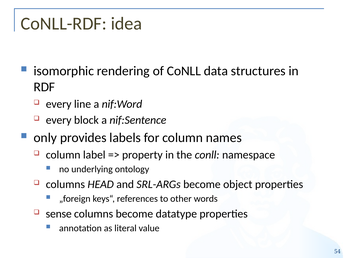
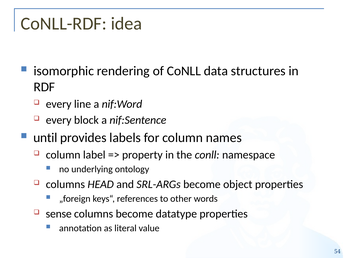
only: only -> until (45, 138)
